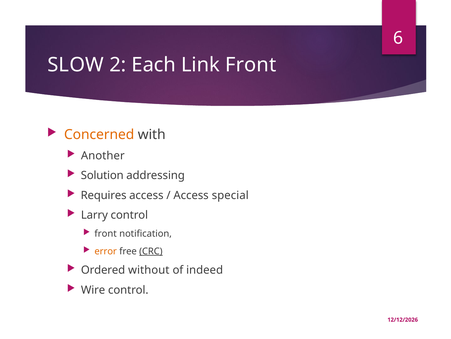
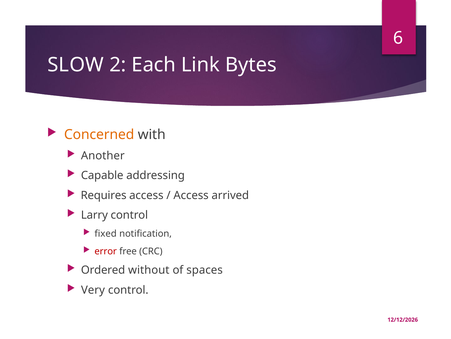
Link Front: Front -> Bytes (251, 65)
Solution: Solution -> Capable (102, 175)
special: special -> arrived (230, 195)
front: front -> fixed (106, 233)
error colour: orange -> red (106, 251)
CRC underline: present -> none (151, 251)
indeed: indeed -> spaces (205, 270)
Wire: Wire -> Very (93, 289)
